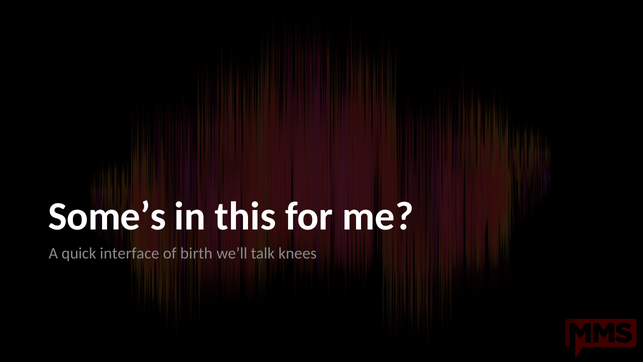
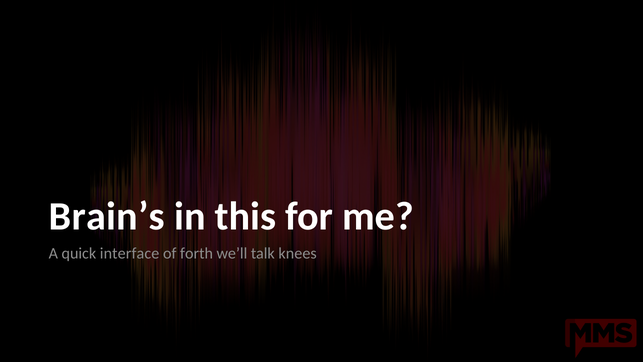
Some’s: Some’s -> Brain’s (107, 216)
birth: birth -> forth (197, 253)
